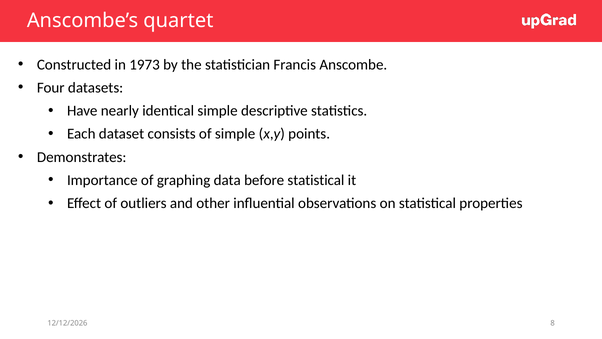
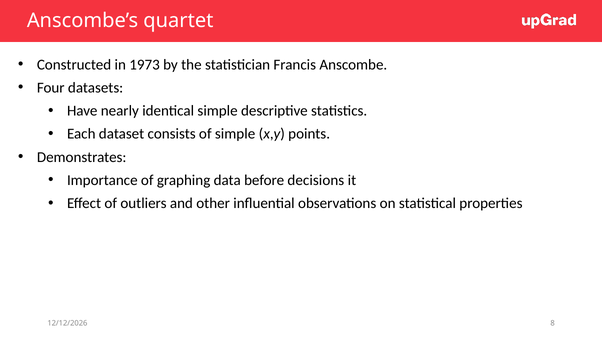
before statistical: statistical -> decisions (316, 180)
